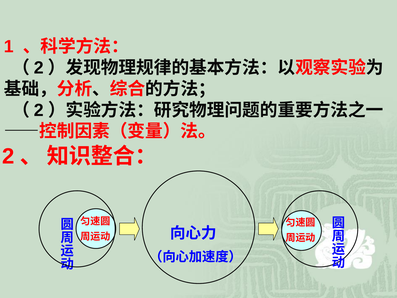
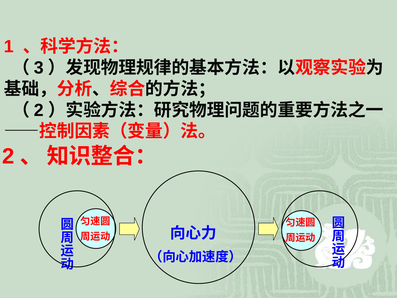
2: 2 -> 3 (39, 68)
